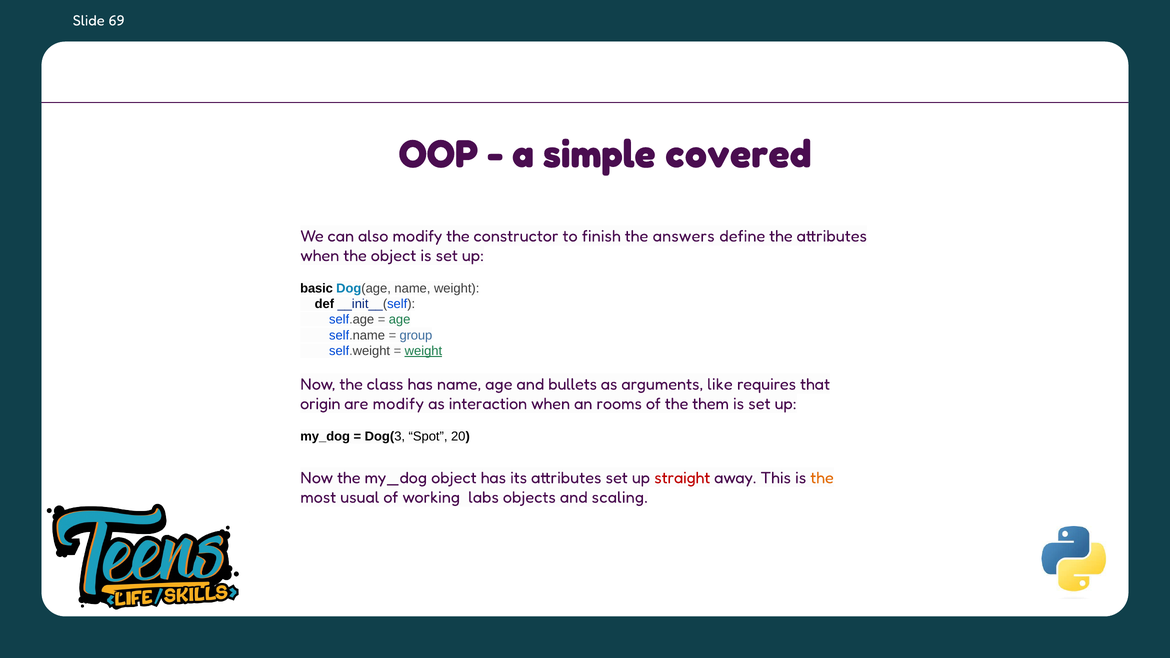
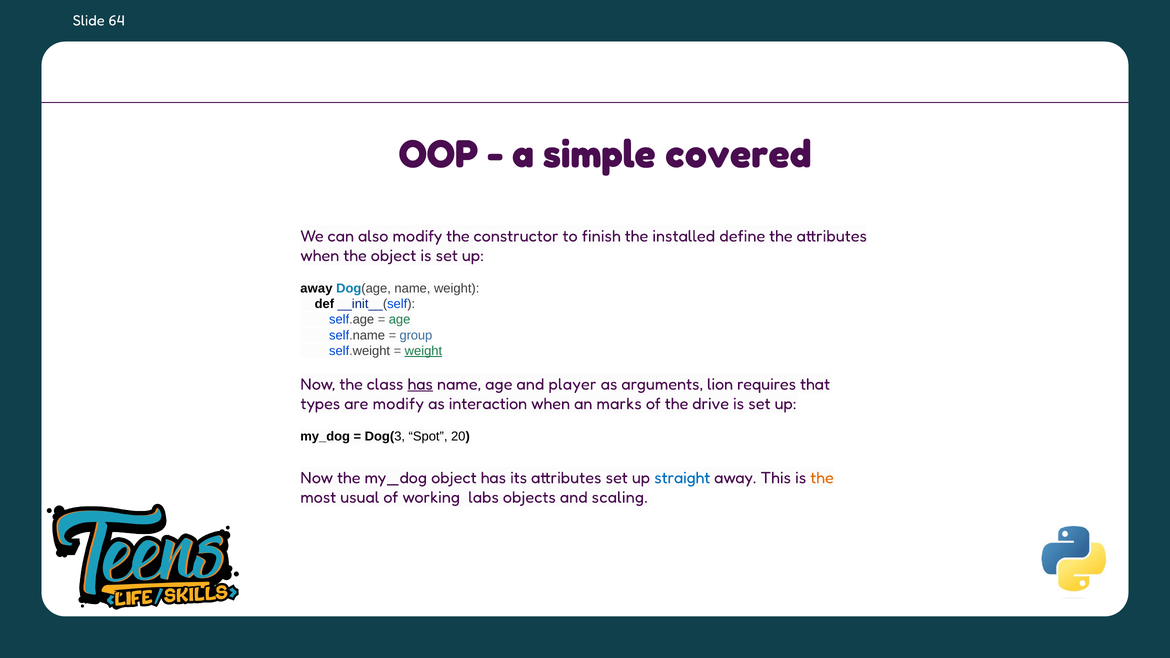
69: 69 -> 64 (117, 21)
answers: answers -> installed (684, 236)
basic: basic -> away (316, 289)
has underline: none -> present (420, 384)
bullets: bullets -> player (572, 384)
like: like -> lion (720, 384)
origin: origin -> types (320, 404)
rooms: rooms -> marks (619, 404)
them: them -> drive (711, 404)
straight colour: red -> blue (682, 478)
